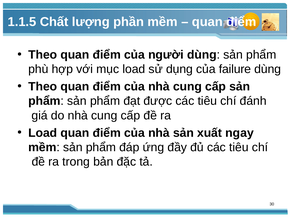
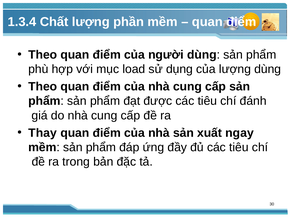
1.1.5: 1.1.5 -> 1.3.4 (22, 22)
failure: failure -> lượng (235, 69)
Load: Load -> Thay (43, 133)
